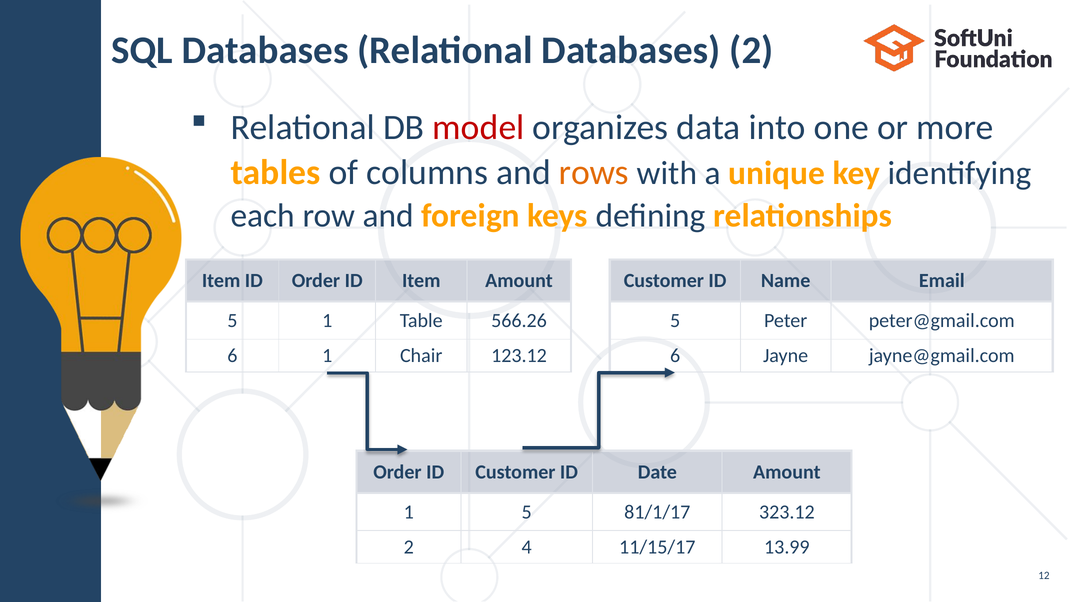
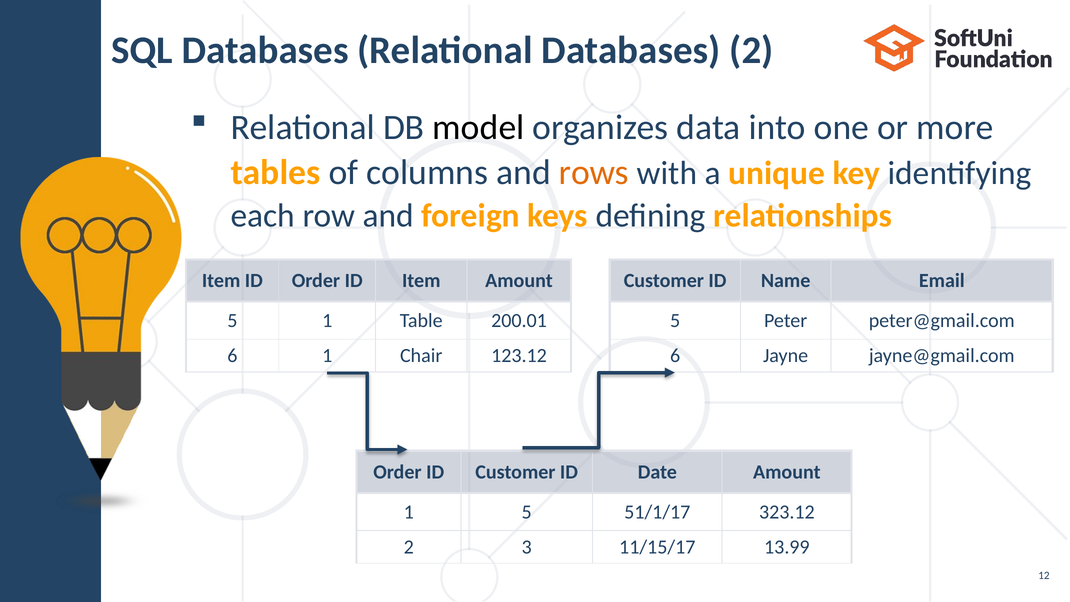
model colour: red -> black (478, 128)
566.26: 566.26 -> 200.01 (519, 321)
81/1/17: 81/1/17 -> 51/1/17 (657, 512)
4: 4 -> 3 (527, 547)
